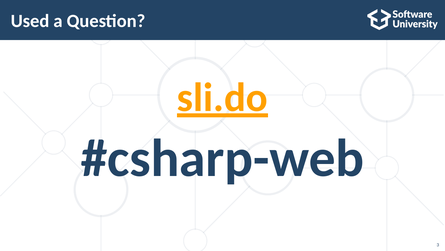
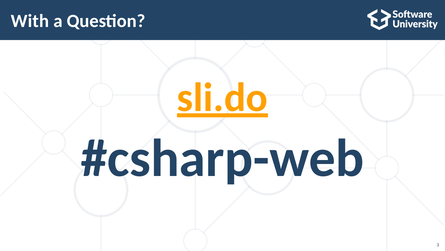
Used: Used -> With (30, 21)
